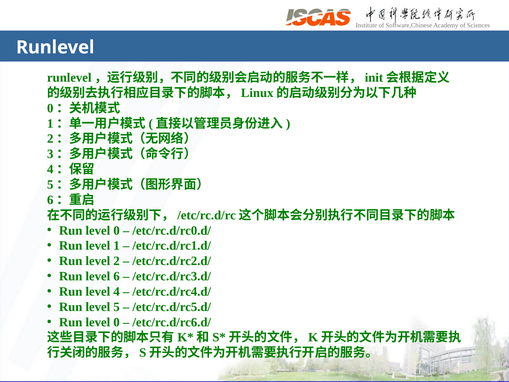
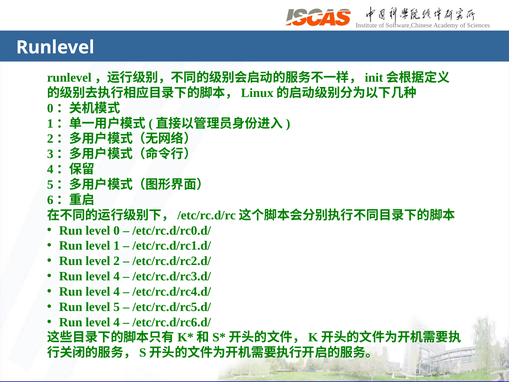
6: 6 -> 4 (117, 276)
0: 0 -> 4 (117, 322)
